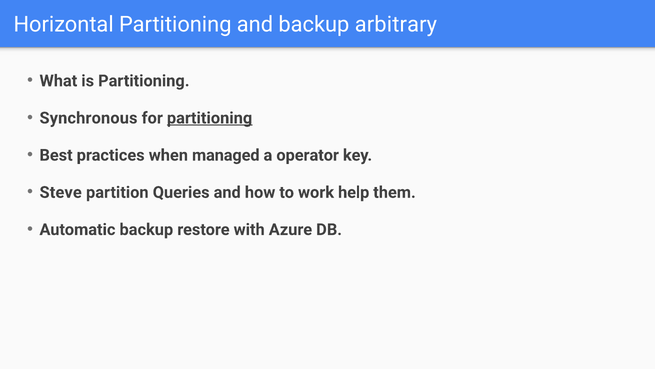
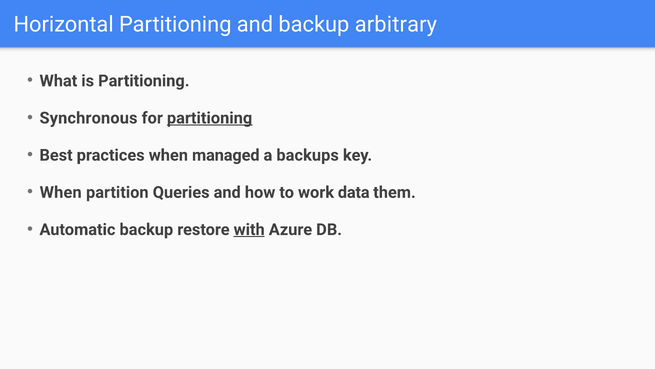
operator: operator -> backups (308, 155)
Steve: Steve -> When (61, 192)
help: help -> data (354, 192)
with underline: none -> present (249, 229)
